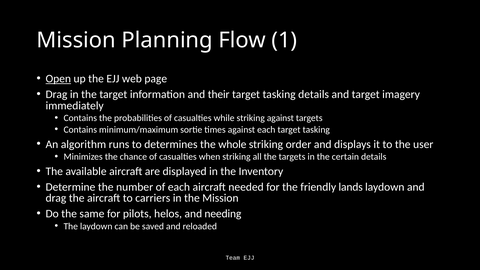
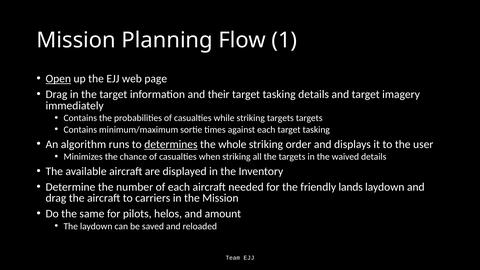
striking against: against -> targets (280, 118)
determines underline: none -> present (171, 144)
certain: certain -> waived (345, 157)
needing: needing -> amount (223, 214)
